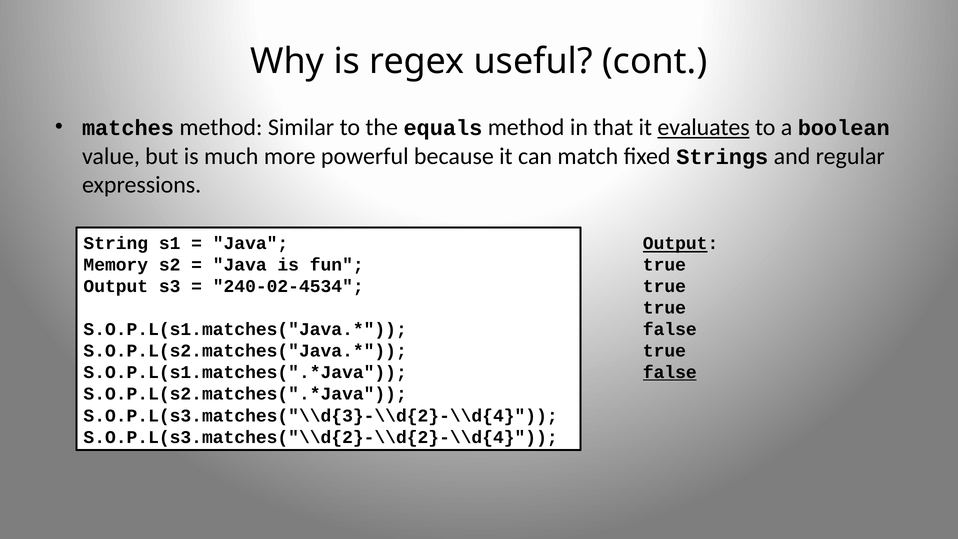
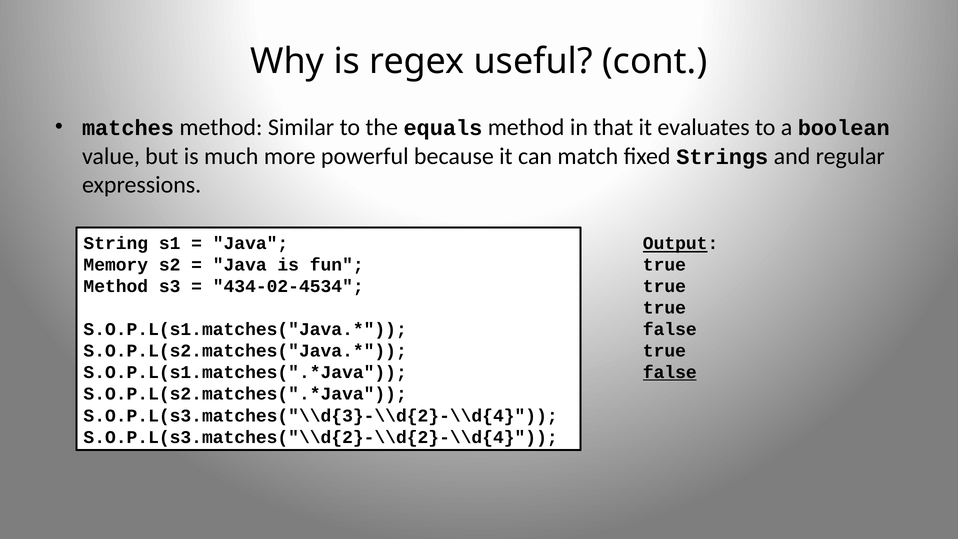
evaluates underline: present -> none (704, 127)
Output: Output -> Method (116, 286)
240-02-4534: 240-02-4534 -> 434-02-4534 (288, 286)
